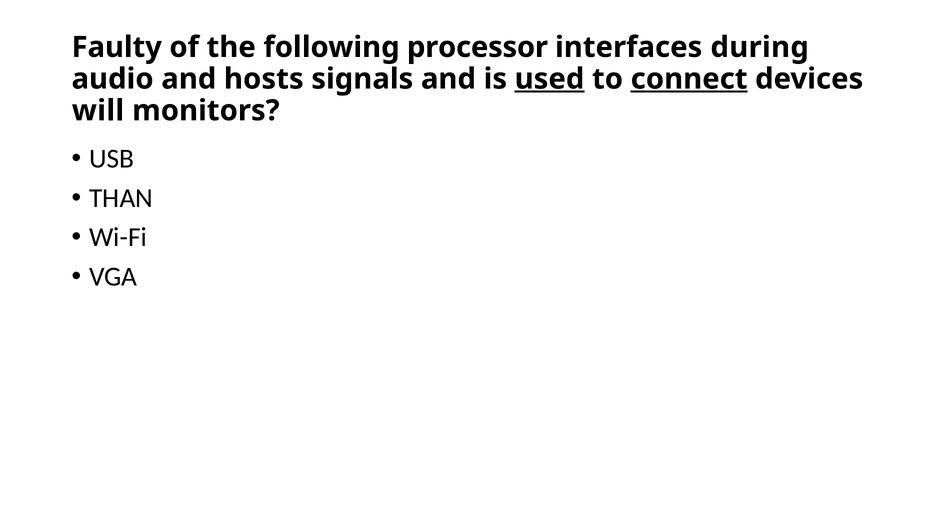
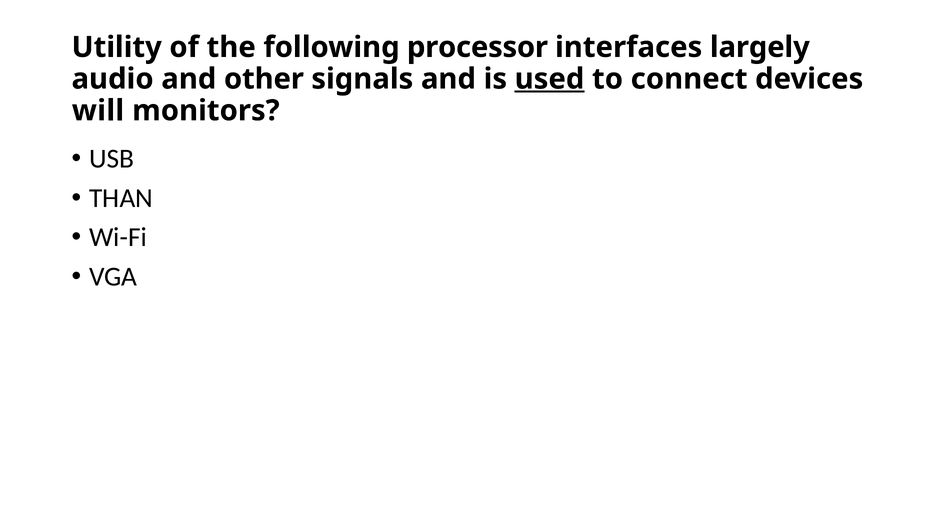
Faulty: Faulty -> Utility (117, 47)
during: during -> largely (760, 47)
hosts: hosts -> other (264, 79)
connect underline: present -> none (689, 79)
